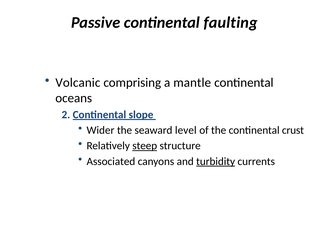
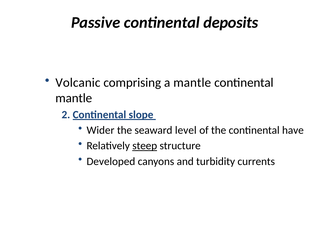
faulting: faulting -> deposits (231, 23)
oceans: oceans -> mantle (74, 98)
crust: crust -> have (293, 130)
Associated: Associated -> Developed (111, 161)
turbidity underline: present -> none (216, 161)
